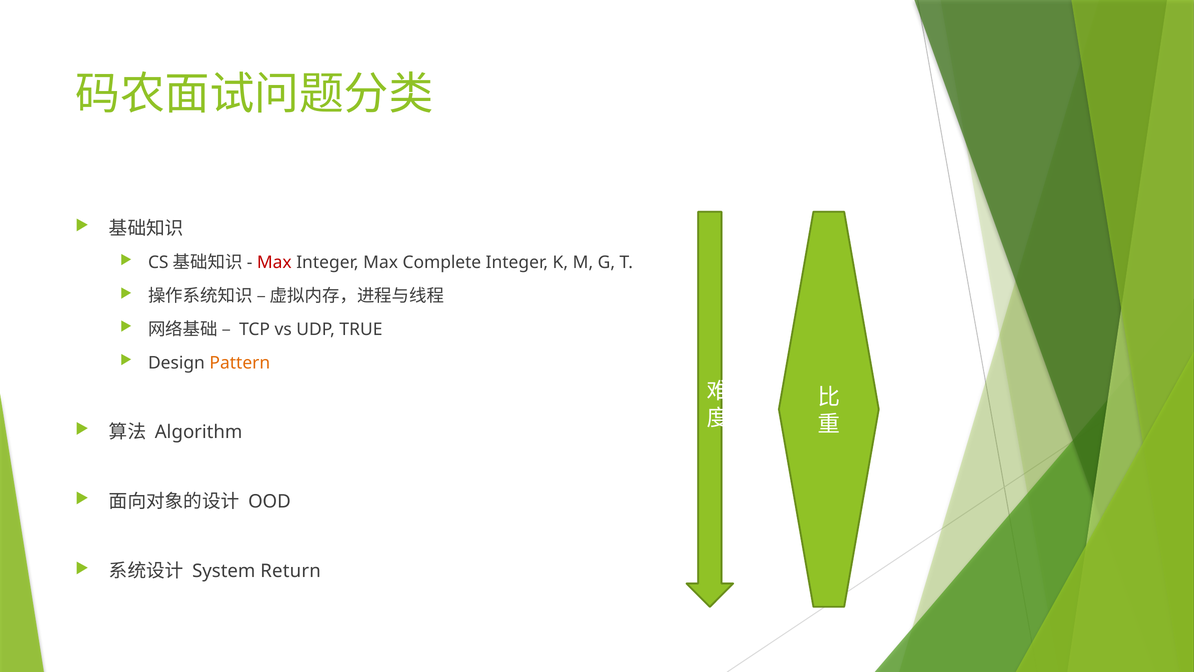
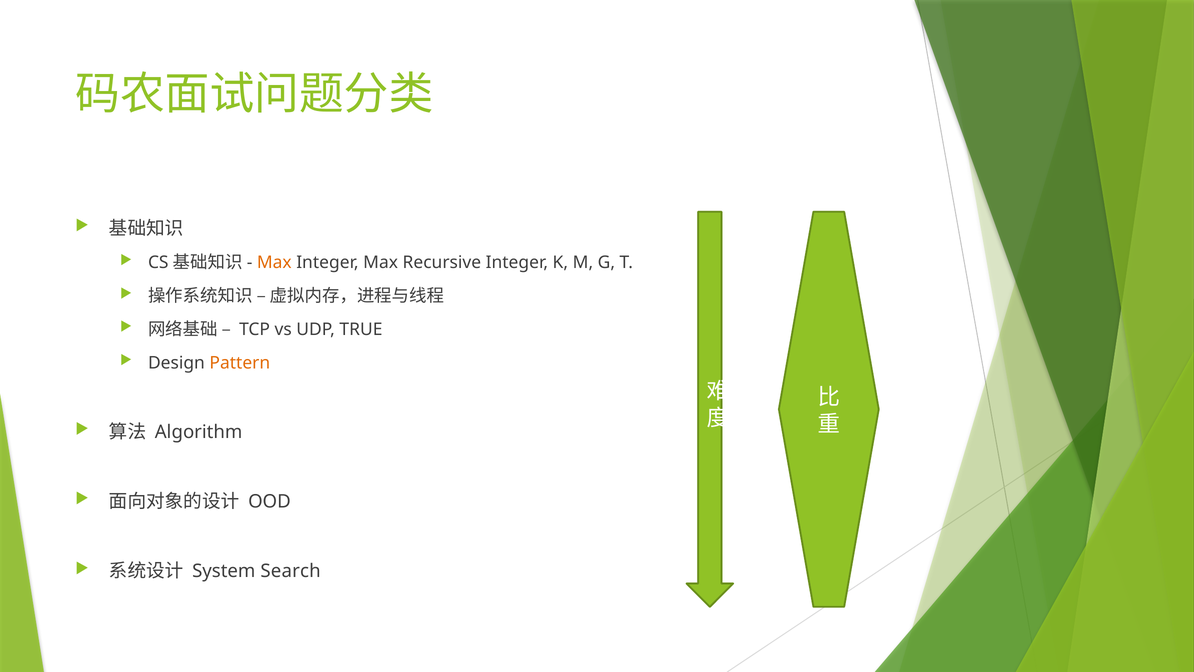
Max colour: red -> orange (274, 263)
Complete: Complete -> Recursive (442, 263)
Return: Return -> Search (291, 571)
